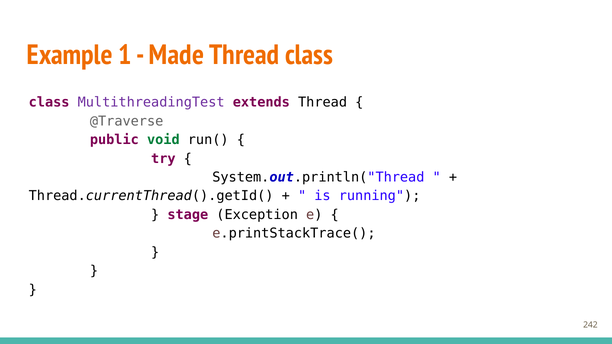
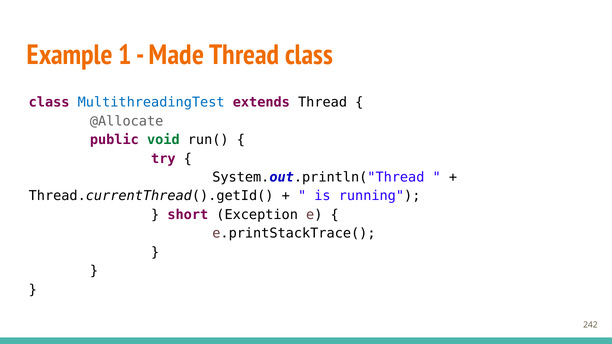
MultithreadingTest colour: purple -> blue (151, 102)
@Traverse: @Traverse -> @Allocate (127, 121)
stage: stage -> short (188, 215)
